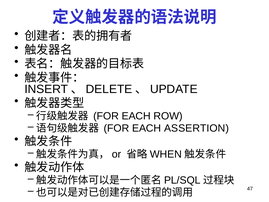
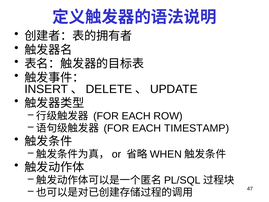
ASSERTION: ASSERTION -> TIMESTAMP (197, 128)
